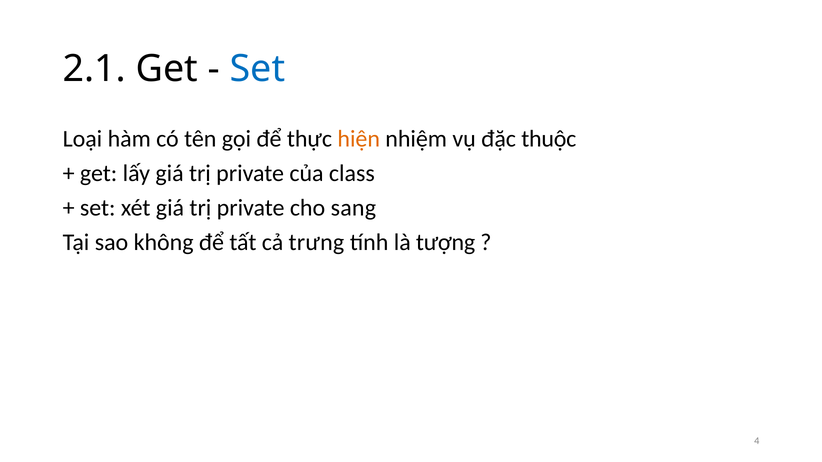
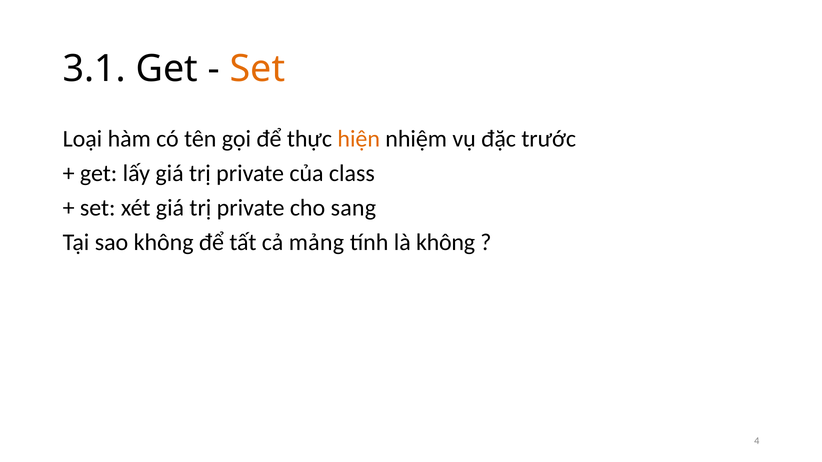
2.1: 2.1 -> 3.1 (94, 69)
Set colour: blue -> orange (257, 69)
thuộc: thuộc -> trước (549, 139)
trưng: trưng -> mảng (316, 242)
là tượng: tượng -> không (446, 242)
